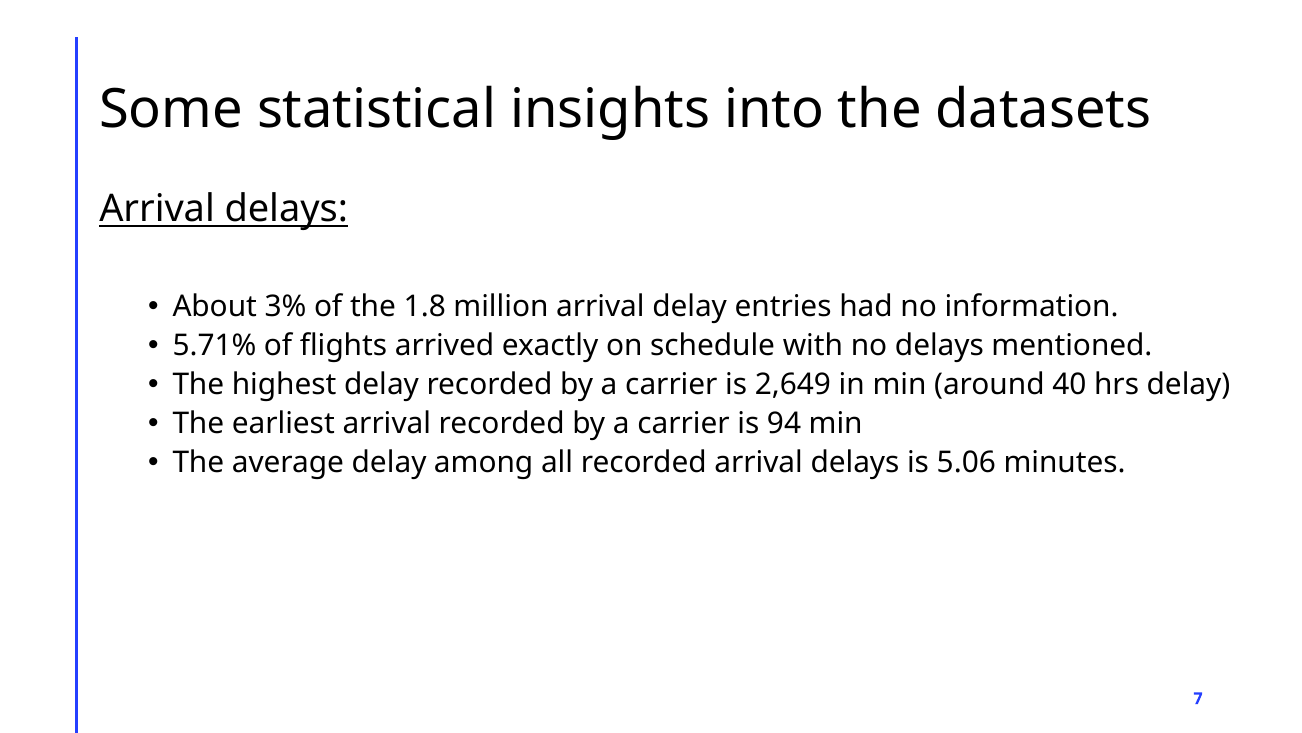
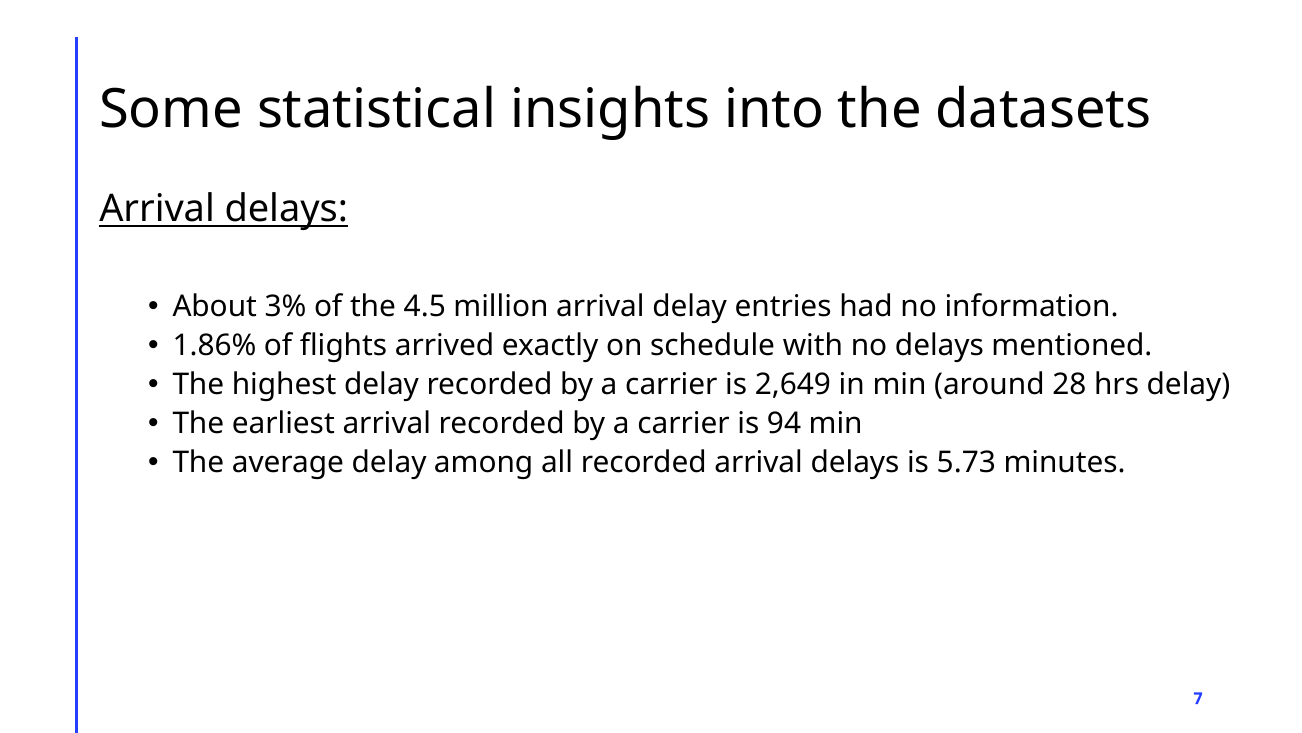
1.8: 1.8 -> 4.5 (425, 306)
5.71%: 5.71% -> 1.86% (214, 345)
40: 40 -> 28 (1069, 384)
5.06: 5.06 -> 5.73 (966, 462)
